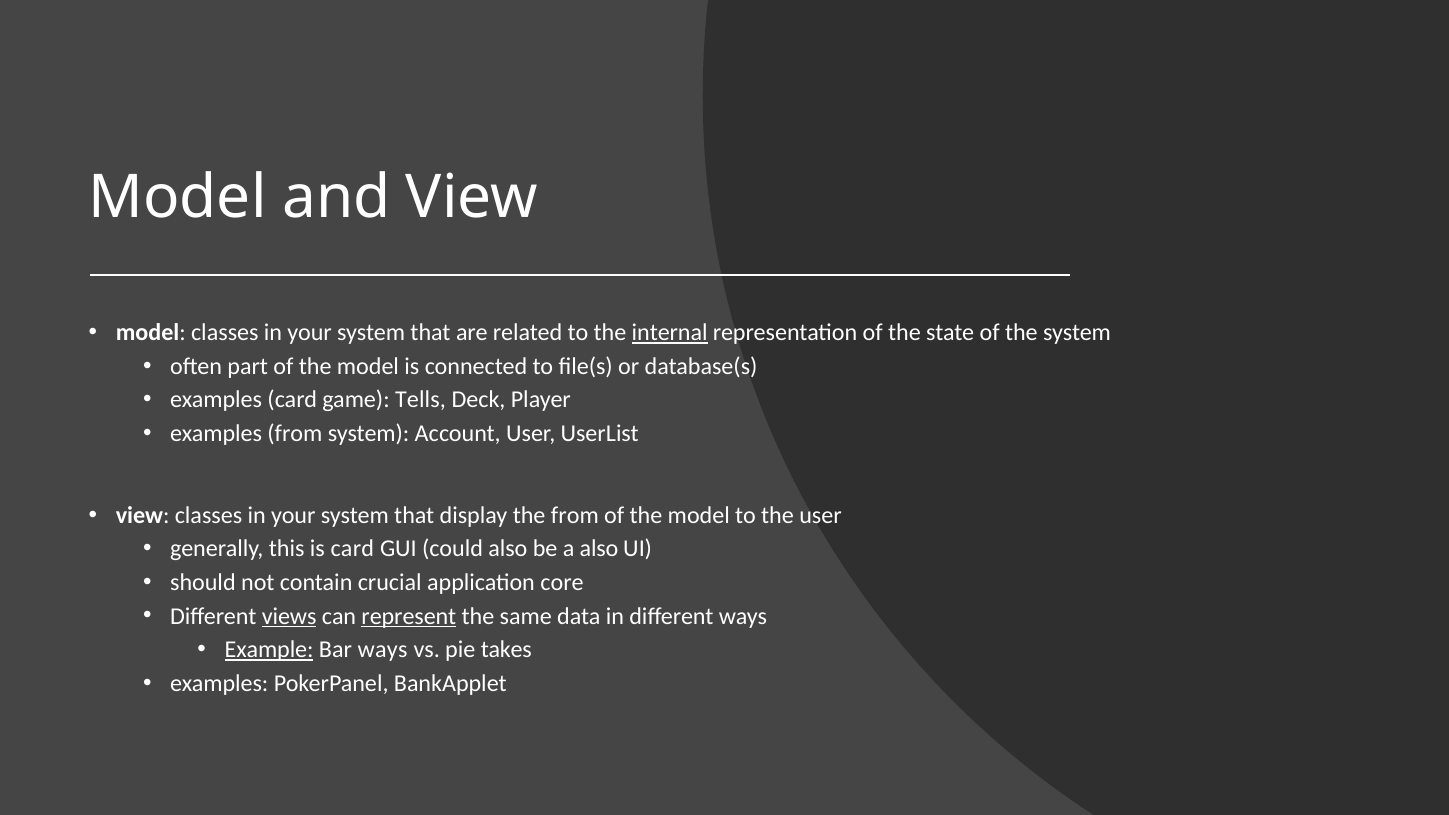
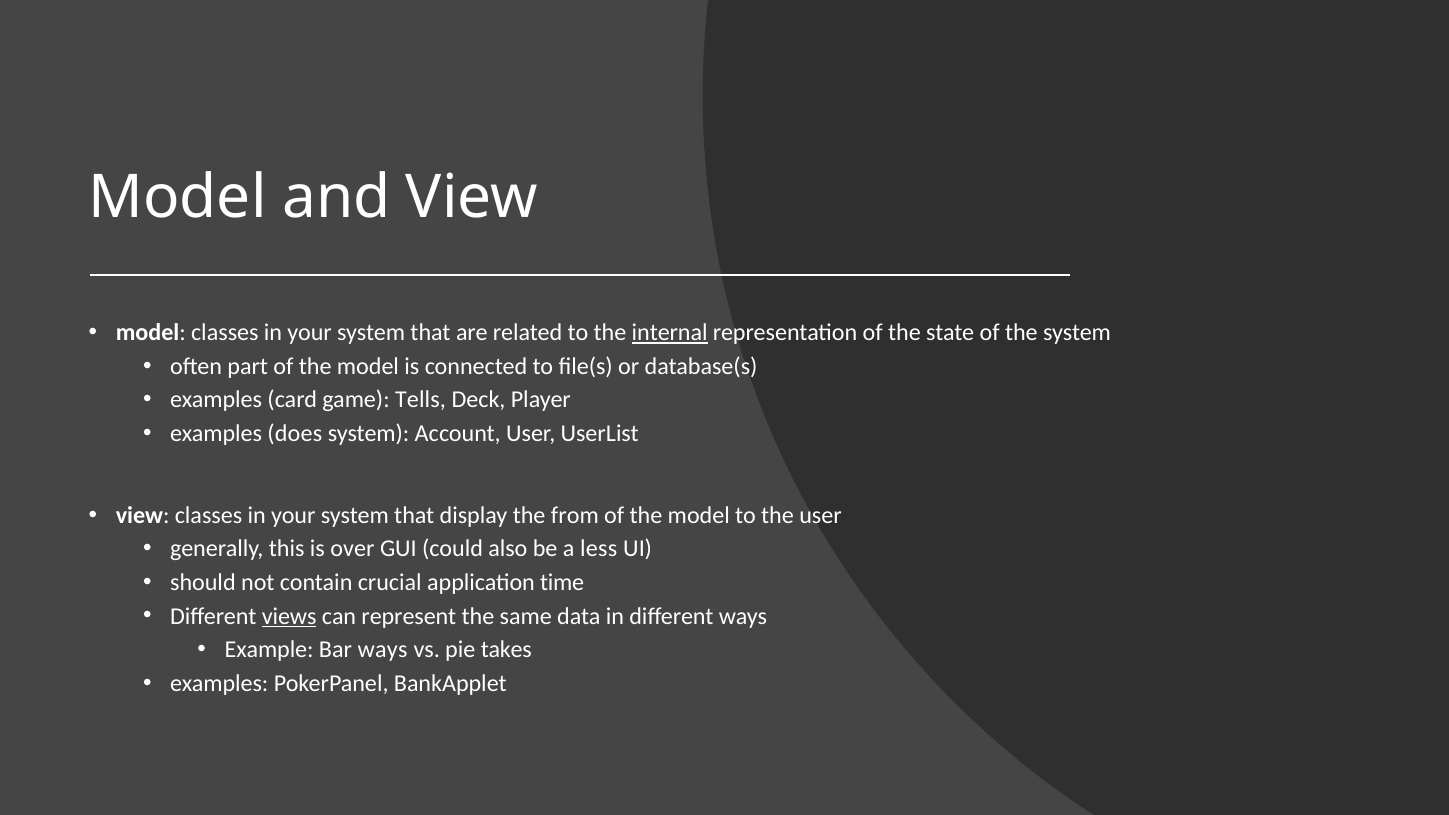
examples from: from -> does (295, 433)
is card: card -> over (352, 549)
a also: also -> less (599, 549)
core: core -> time (562, 583)
represent underline: present -> none (409, 616)
Example underline: present -> none (269, 650)
